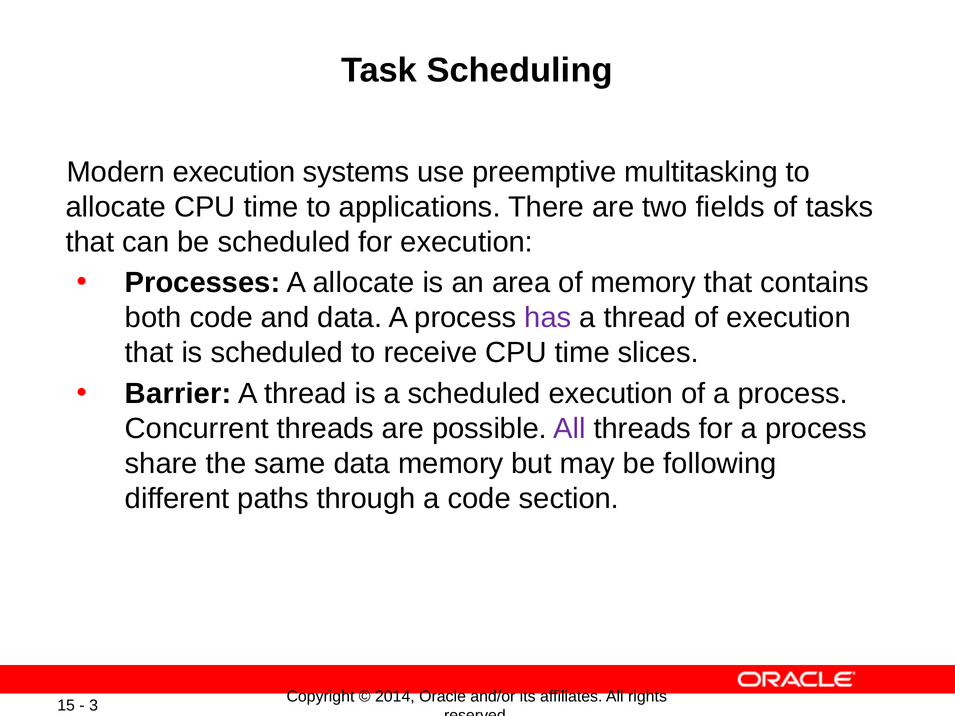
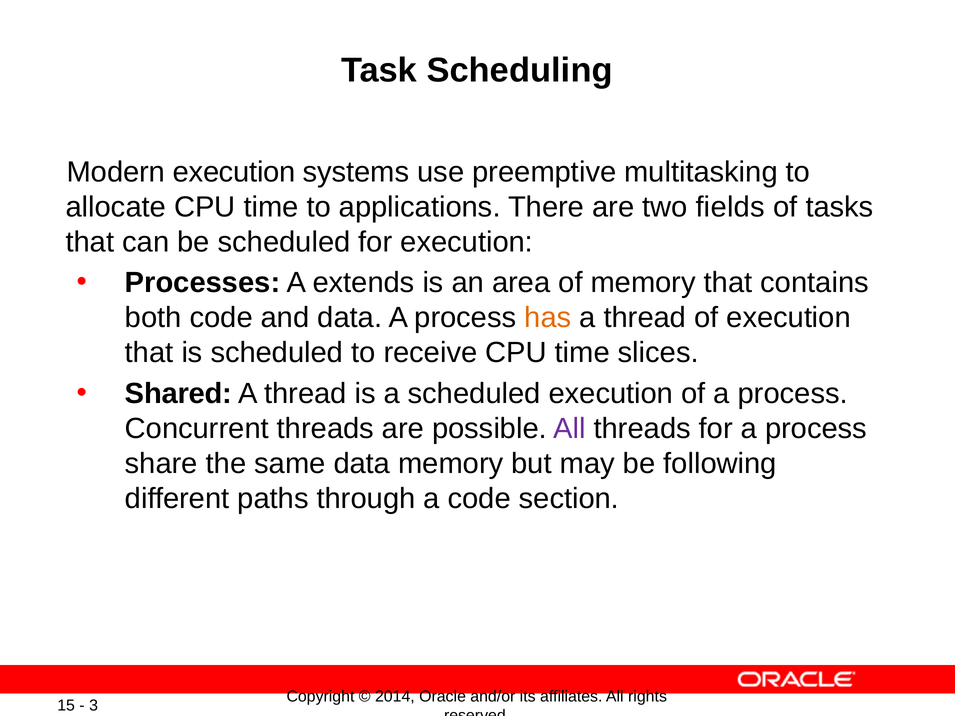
A allocate: allocate -> extends (364, 283)
has colour: purple -> orange (548, 318)
Barrier: Barrier -> Shared (178, 394)
